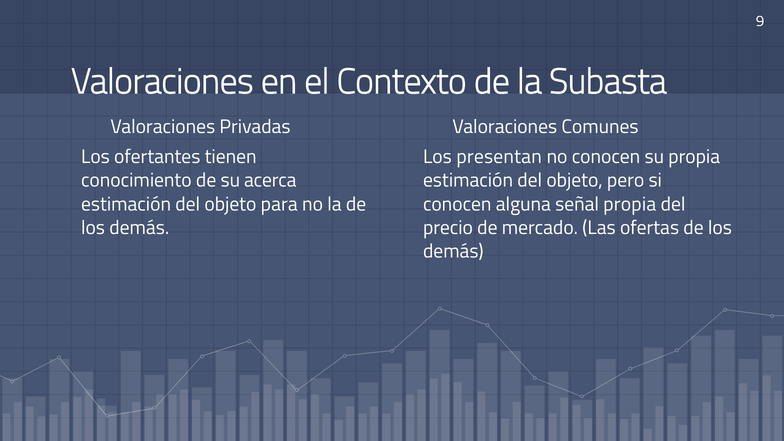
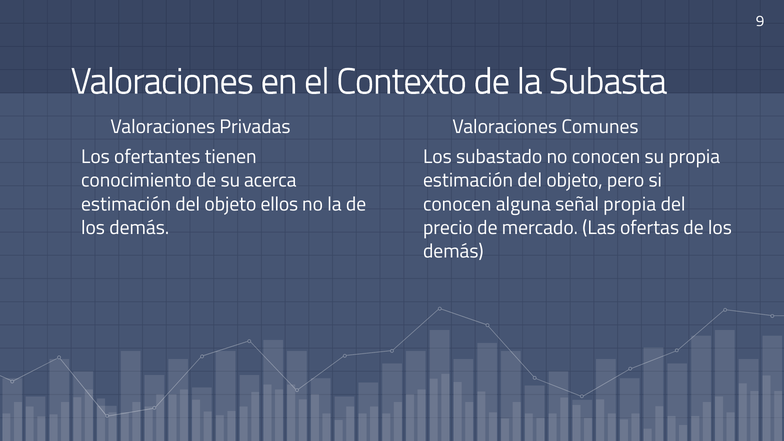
presentan: presentan -> subastado (499, 157)
para: para -> ellos (279, 204)
